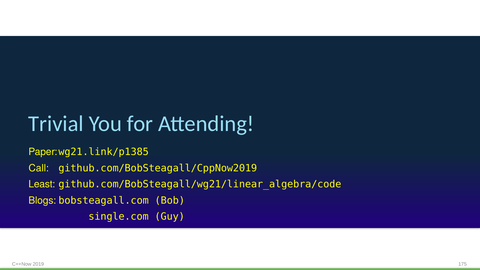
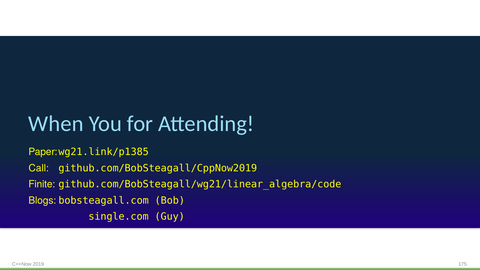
Trivial: Trivial -> When (56, 124)
Least: Least -> Finite (42, 184)
